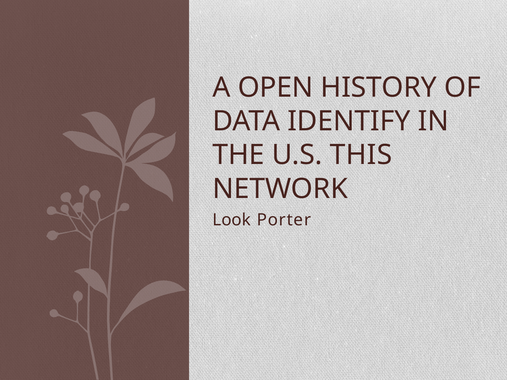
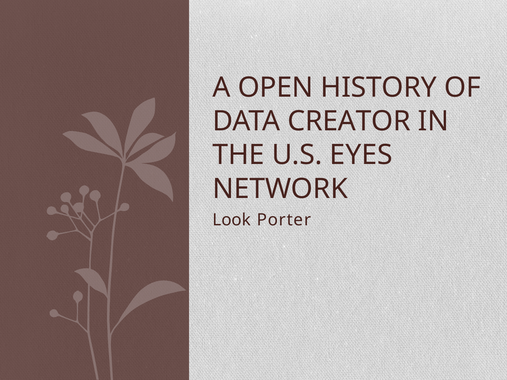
IDENTIFY: IDENTIFY -> CREATOR (349, 121)
THIS: THIS -> EYES (361, 155)
